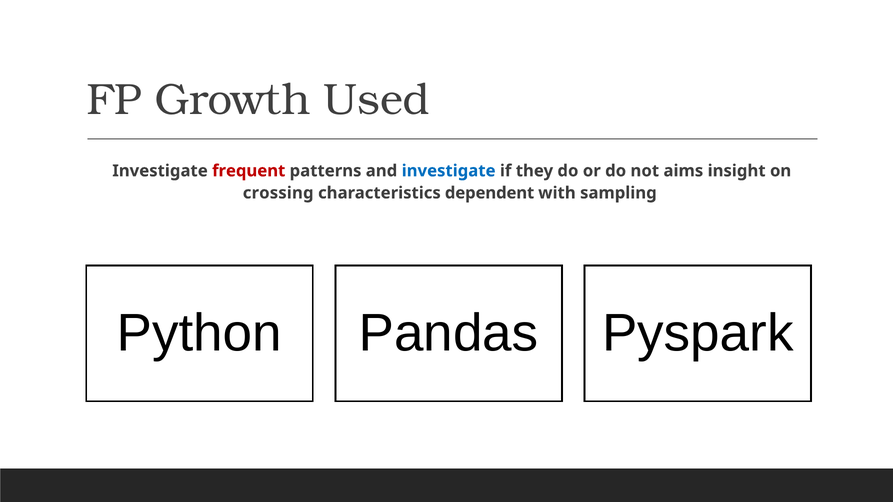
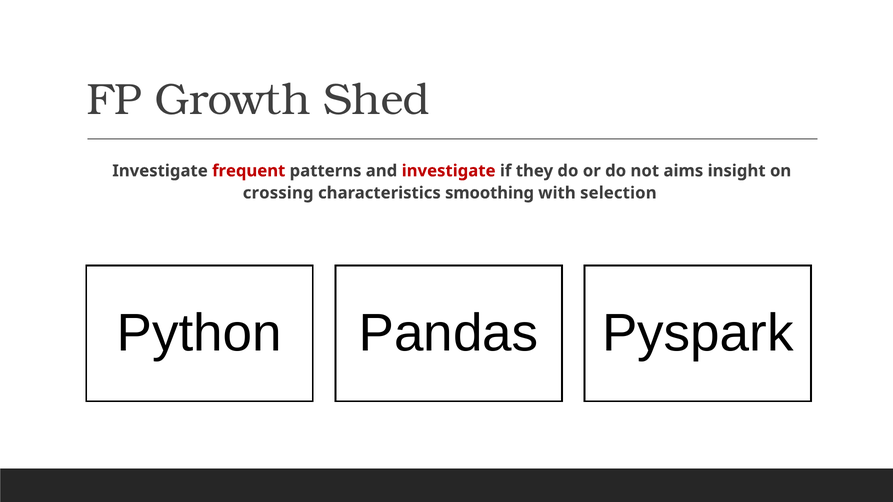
Used: Used -> Shed (377, 100)
investigate colour: blue -> red (449, 171)
dependent: dependent -> smoothing (490, 193)
sampling: sampling -> selection (618, 193)
